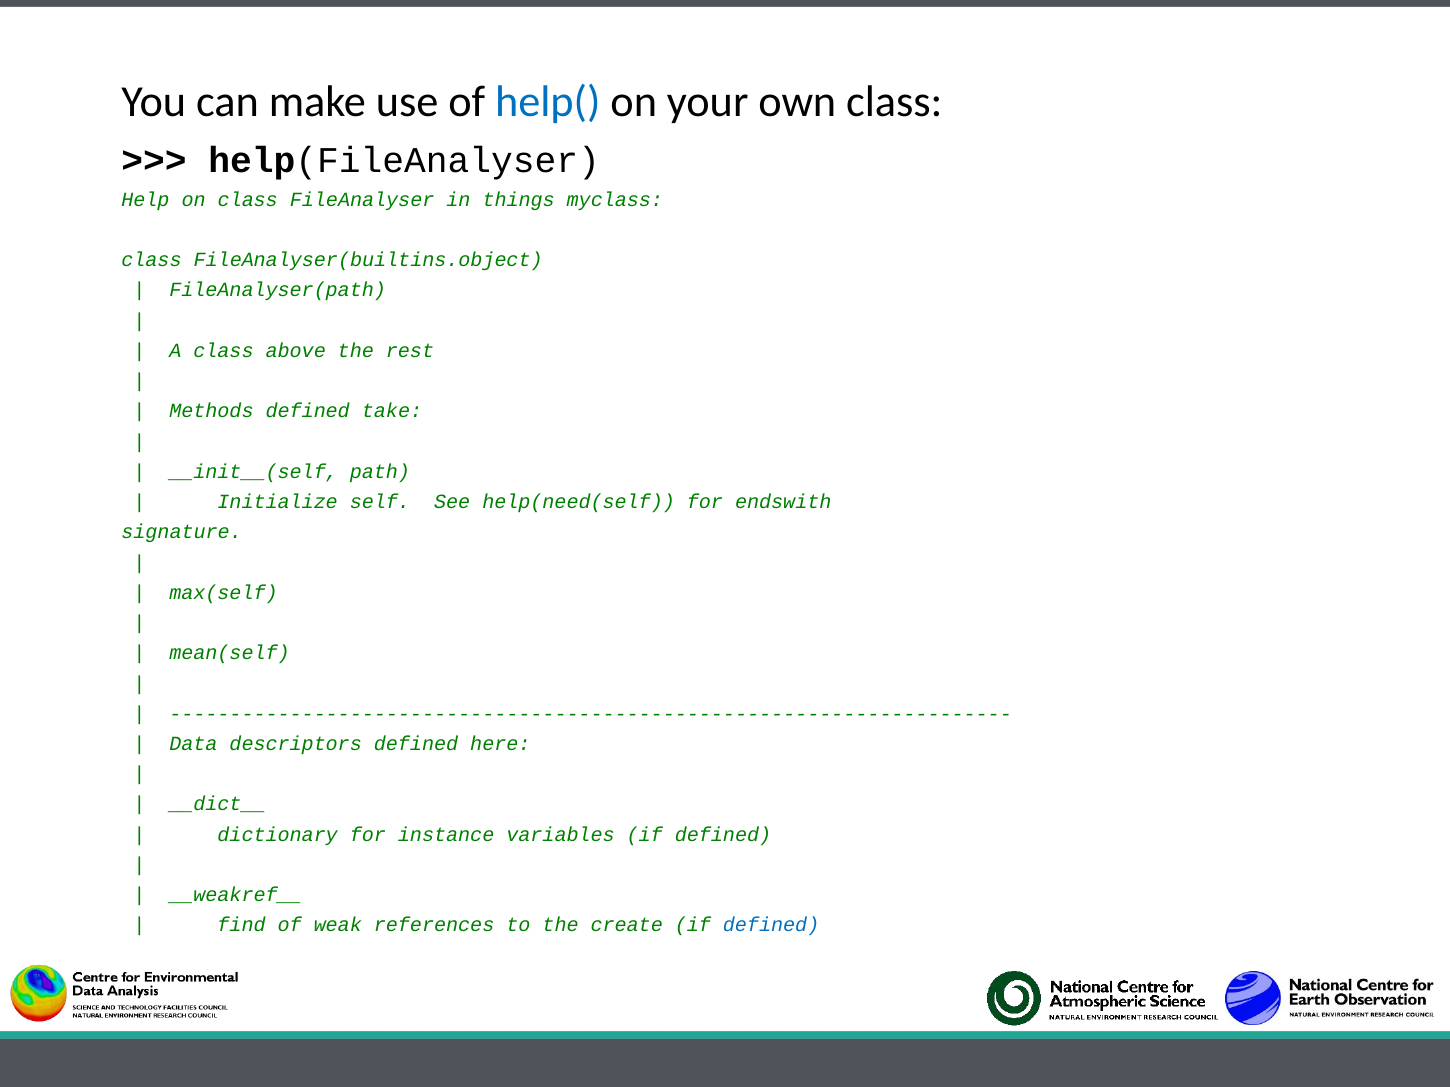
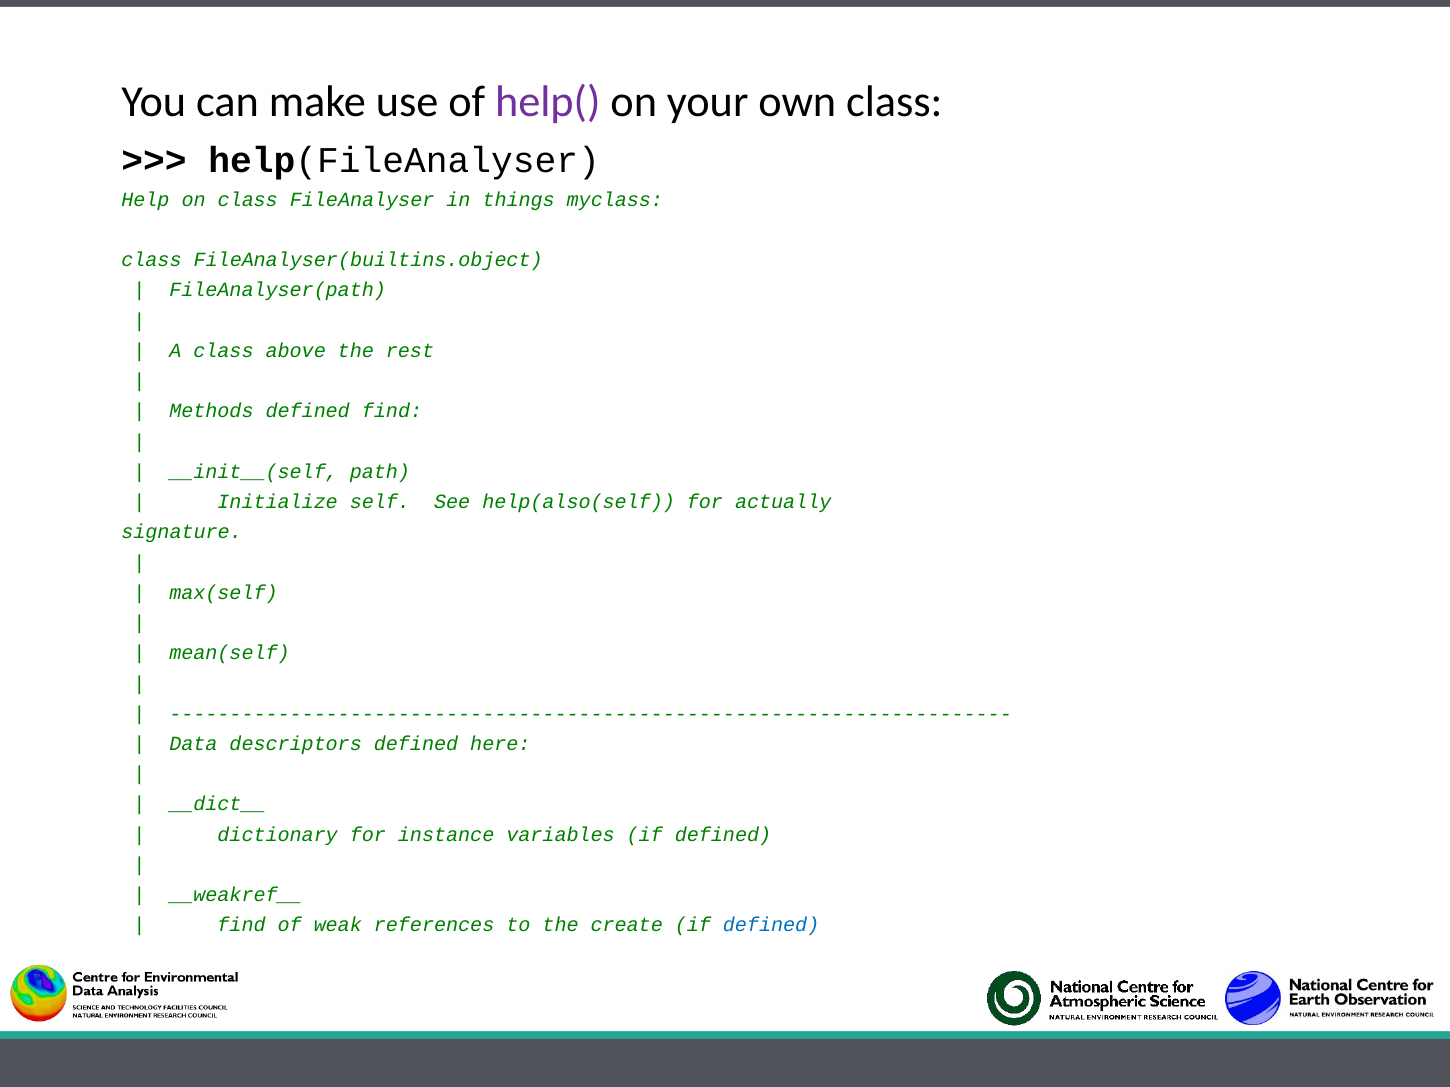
help( colour: blue -> purple (548, 102)
defined take: take -> find (392, 411)
help(need(self: help(need(self -> help(also(self (579, 502)
endswith: endswith -> actually (783, 502)
